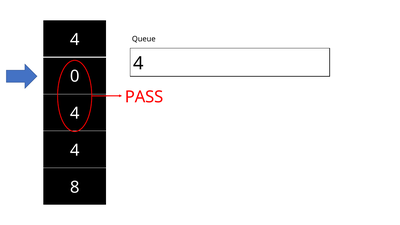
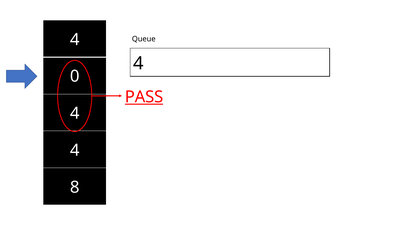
PASS underline: none -> present (144, 97)
